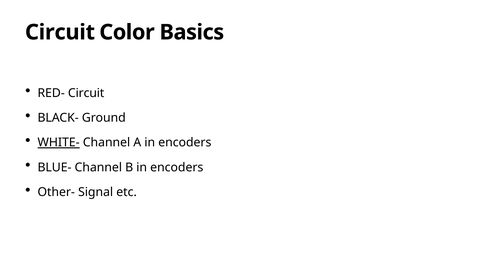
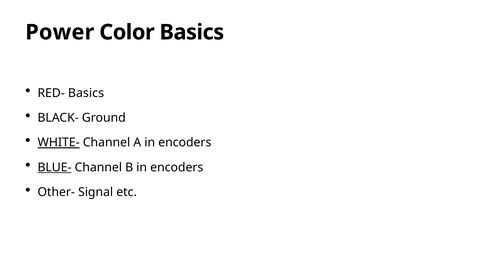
Circuit: Circuit -> Power (60, 32)
RED- Circuit: Circuit -> Basics (86, 93)
BLUE- underline: none -> present (54, 167)
